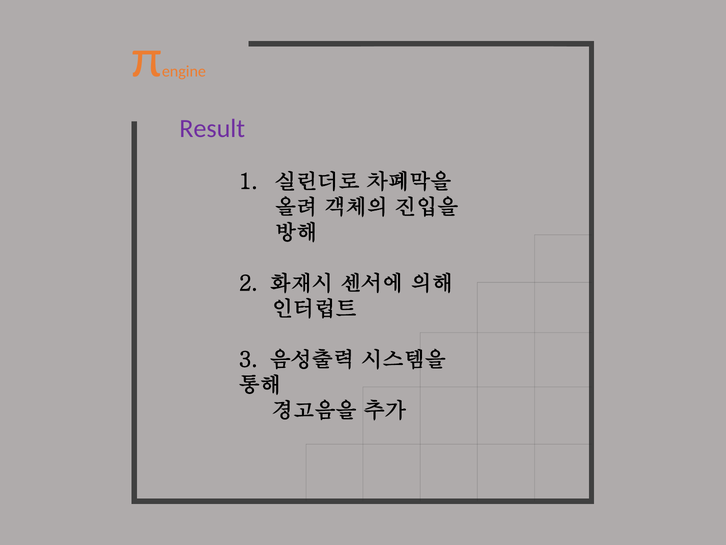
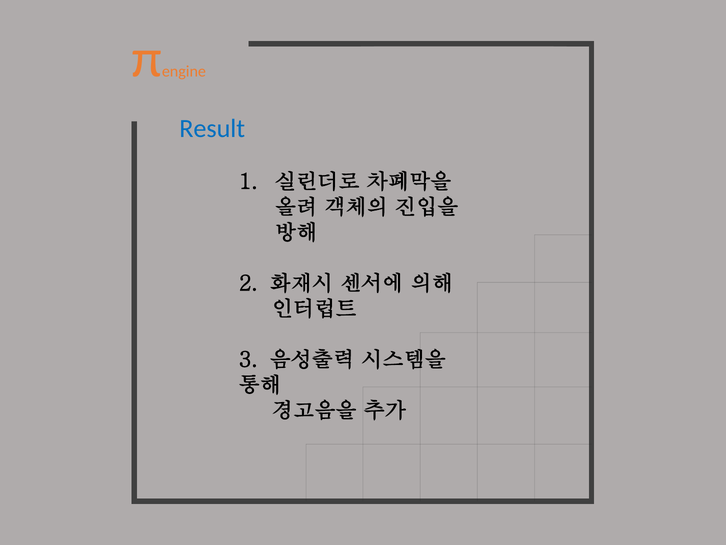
Result colour: purple -> blue (212, 129)
